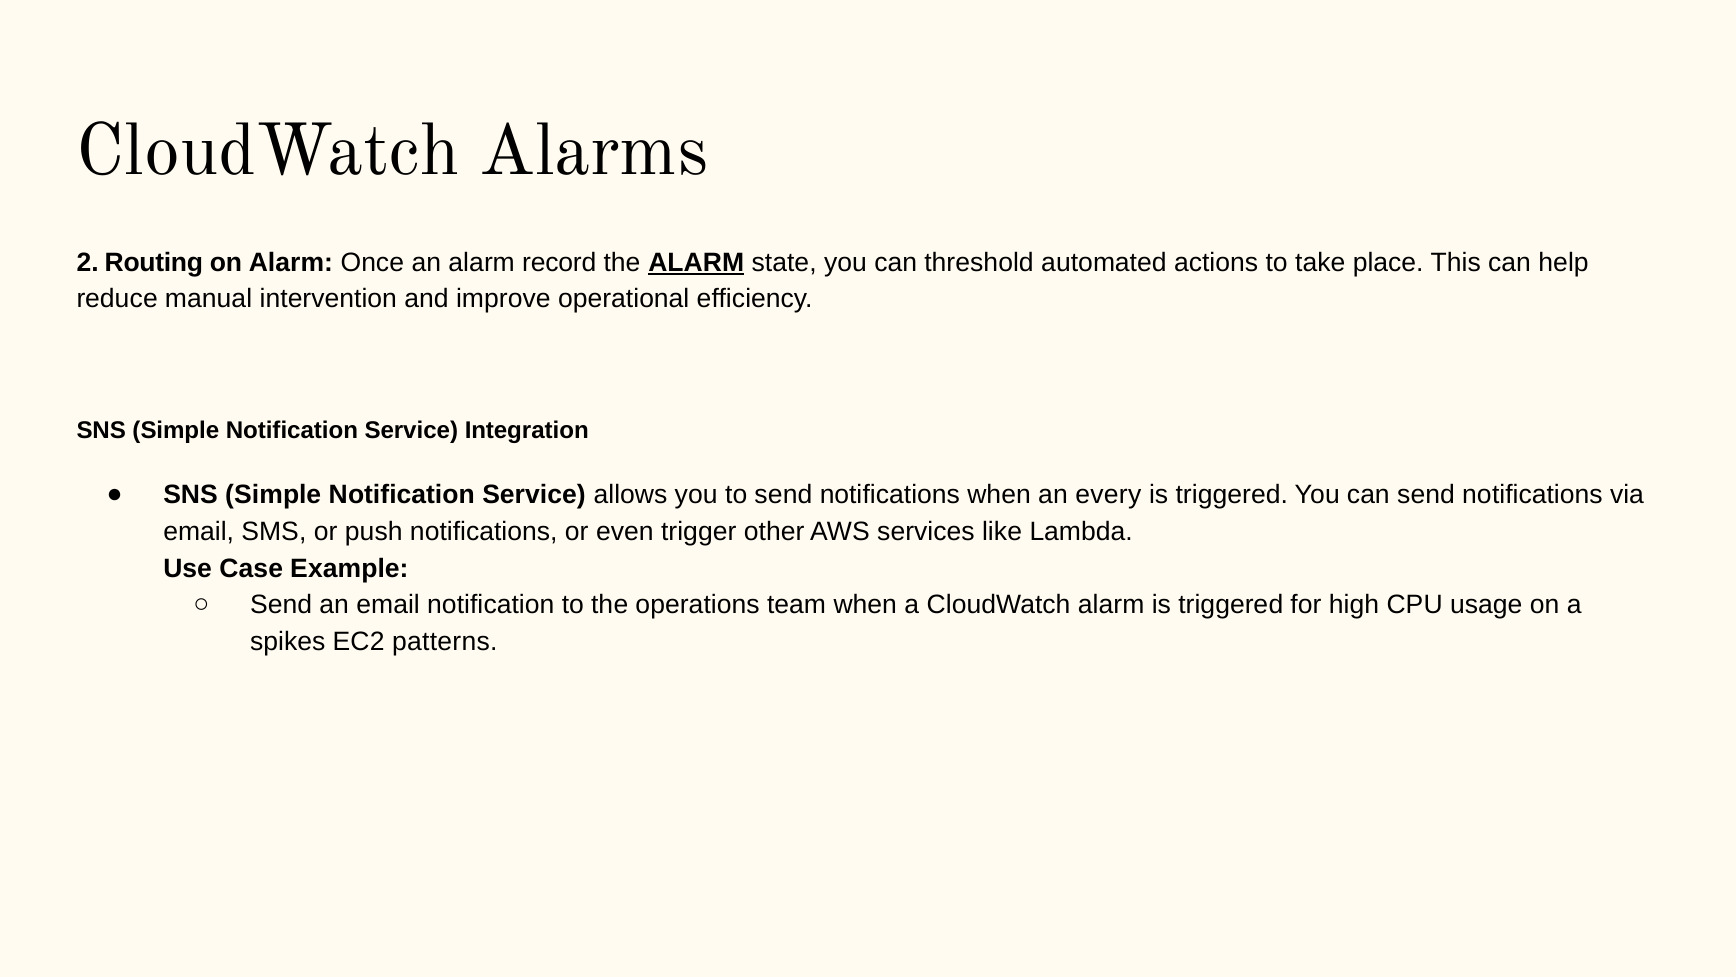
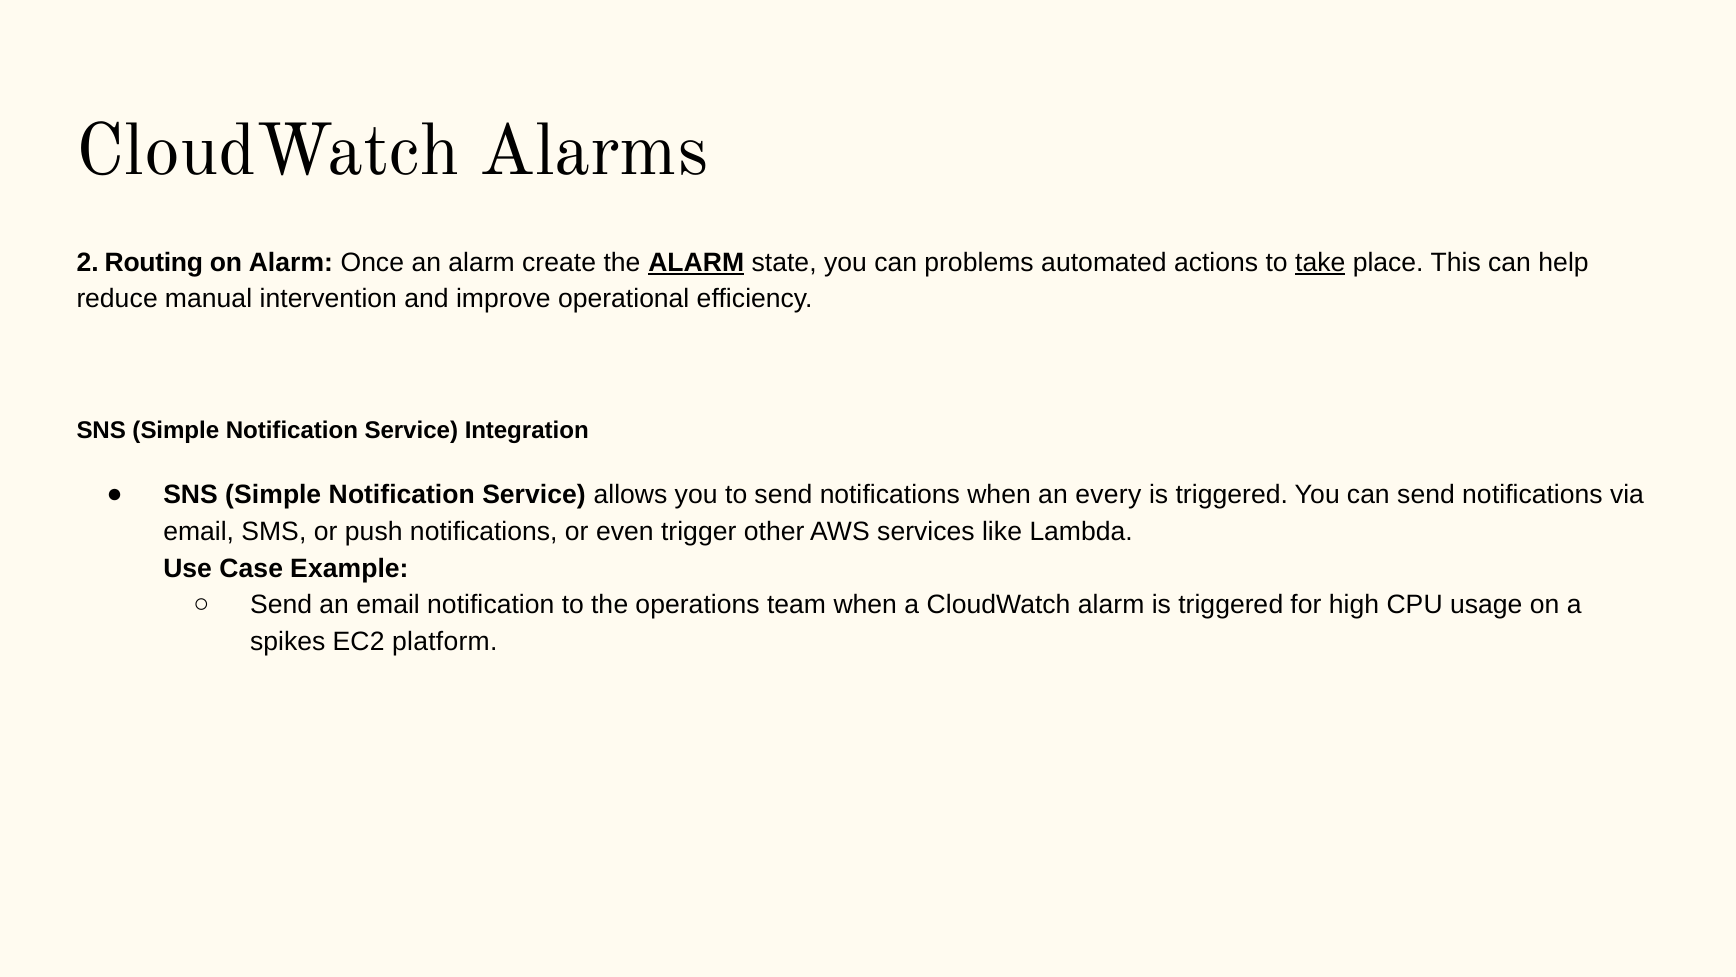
record: record -> create (559, 262)
threshold: threshold -> problems (979, 262)
take underline: none -> present (1320, 262)
patterns: patterns -> platform (445, 641)
